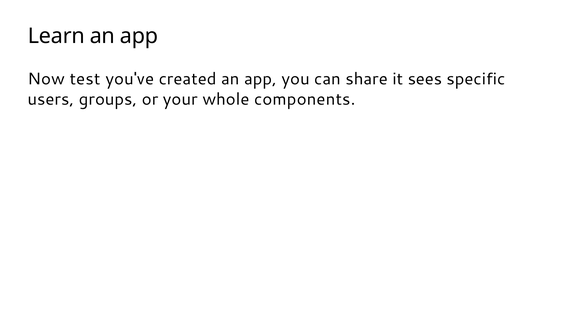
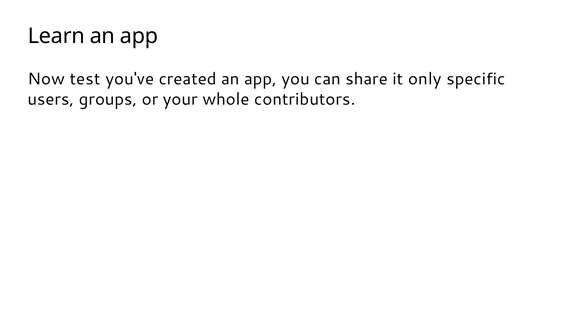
sees: sees -> only (425, 79)
components: components -> contributors (305, 99)
